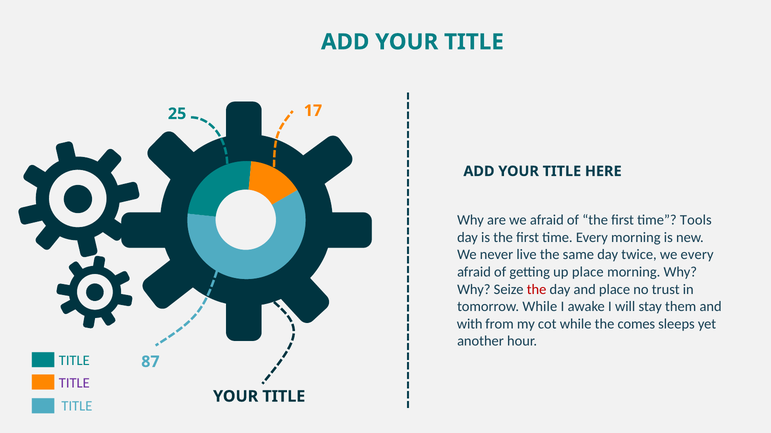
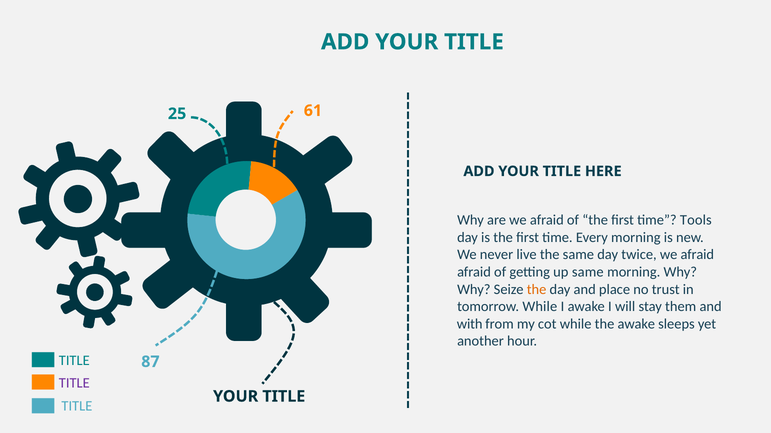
17: 17 -> 61 (313, 111)
twice we every: every -> afraid (697, 255)
up place: place -> same (588, 272)
the colour: red -> orange (537, 290)
the comes: comes -> awake (636, 324)
